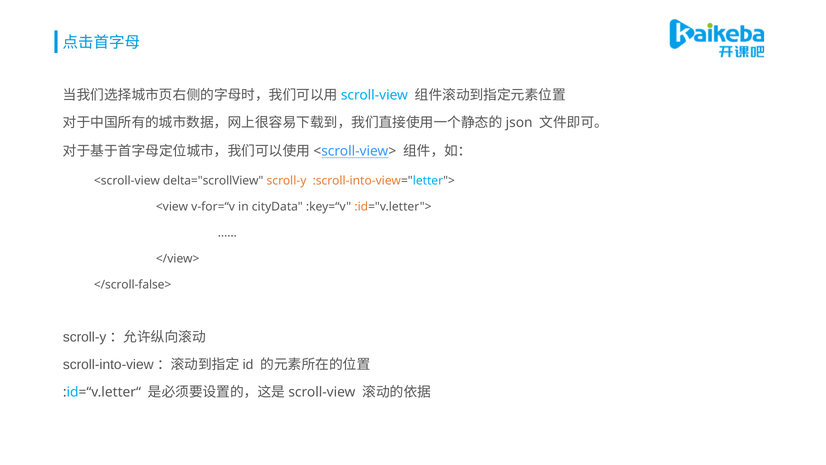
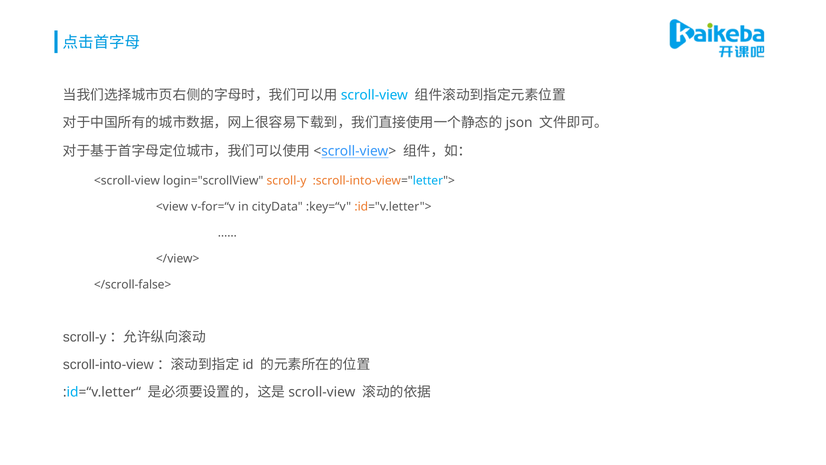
delta="scrollView: delta="scrollView -> login="scrollView (213, 180)
